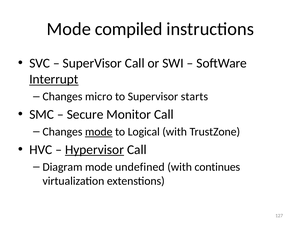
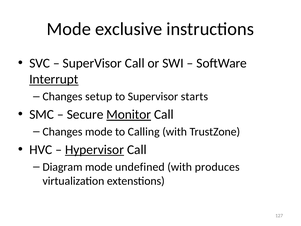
compiled: compiled -> exclusive (129, 29)
micro: micro -> setup (99, 96)
Monitor underline: none -> present (129, 114)
mode underline: present -> none (99, 132)
Logical: Logical -> Calling (144, 132)
continues: continues -> produces (217, 167)
